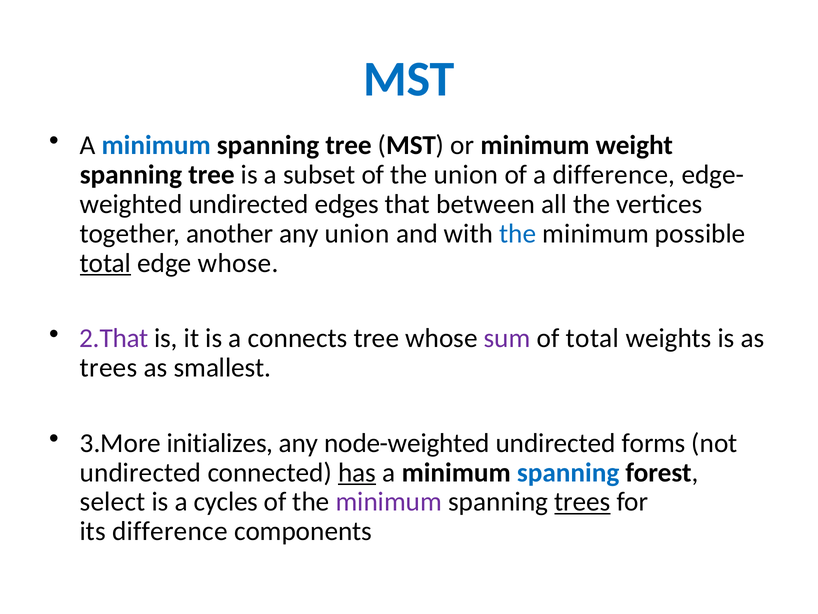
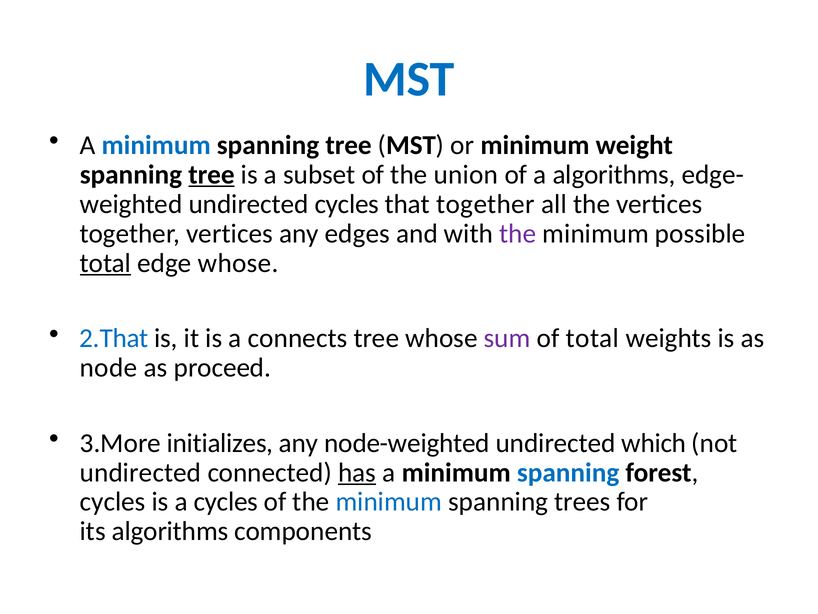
tree underline: none -> present (211, 175)
a difference: difference -> algorithms (614, 175)
undirected edges: edges -> cycles (347, 204)
that between: between -> together (486, 204)
together another: another -> vertices (229, 233)
any union: union -> edges (357, 233)
the colour: blue -> purple (518, 233)
2.That colour: purple -> blue (114, 338)
trees: trees -> node (109, 367)
smallest: smallest -> proceed (222, 367)
forms: forms -> which (654, 443)
select: select -> cycles (113, 502)
minimum colour: purple -> blue (389, 502)
trees underline: present -> none (582, 502)
its difference: difference -> algorithms (170, 531)
